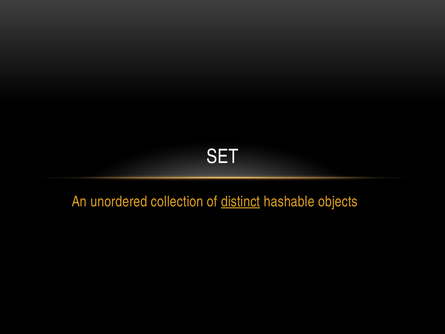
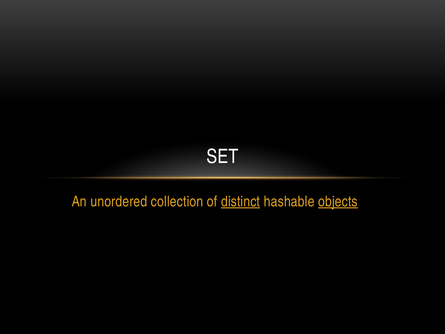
objects underline: none -> present (338, 201)
